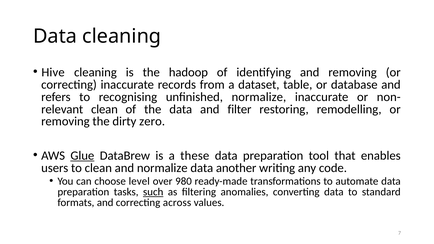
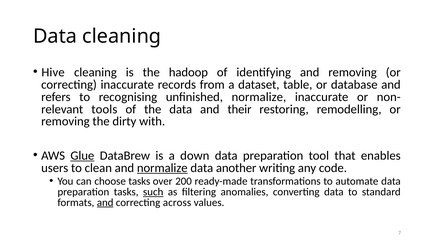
clean: clean -> tools (104, 109)
filter: filter -> their (240, 109)
zero: zero -> with (152, 122)
these: these -> down (195, 156)
normalize underline: none -> present (162, 168)
choose level: level -> tasks (139, 181)
980: 980 -> 200 (184, 181)
and underline: none -> present (105, 203)
